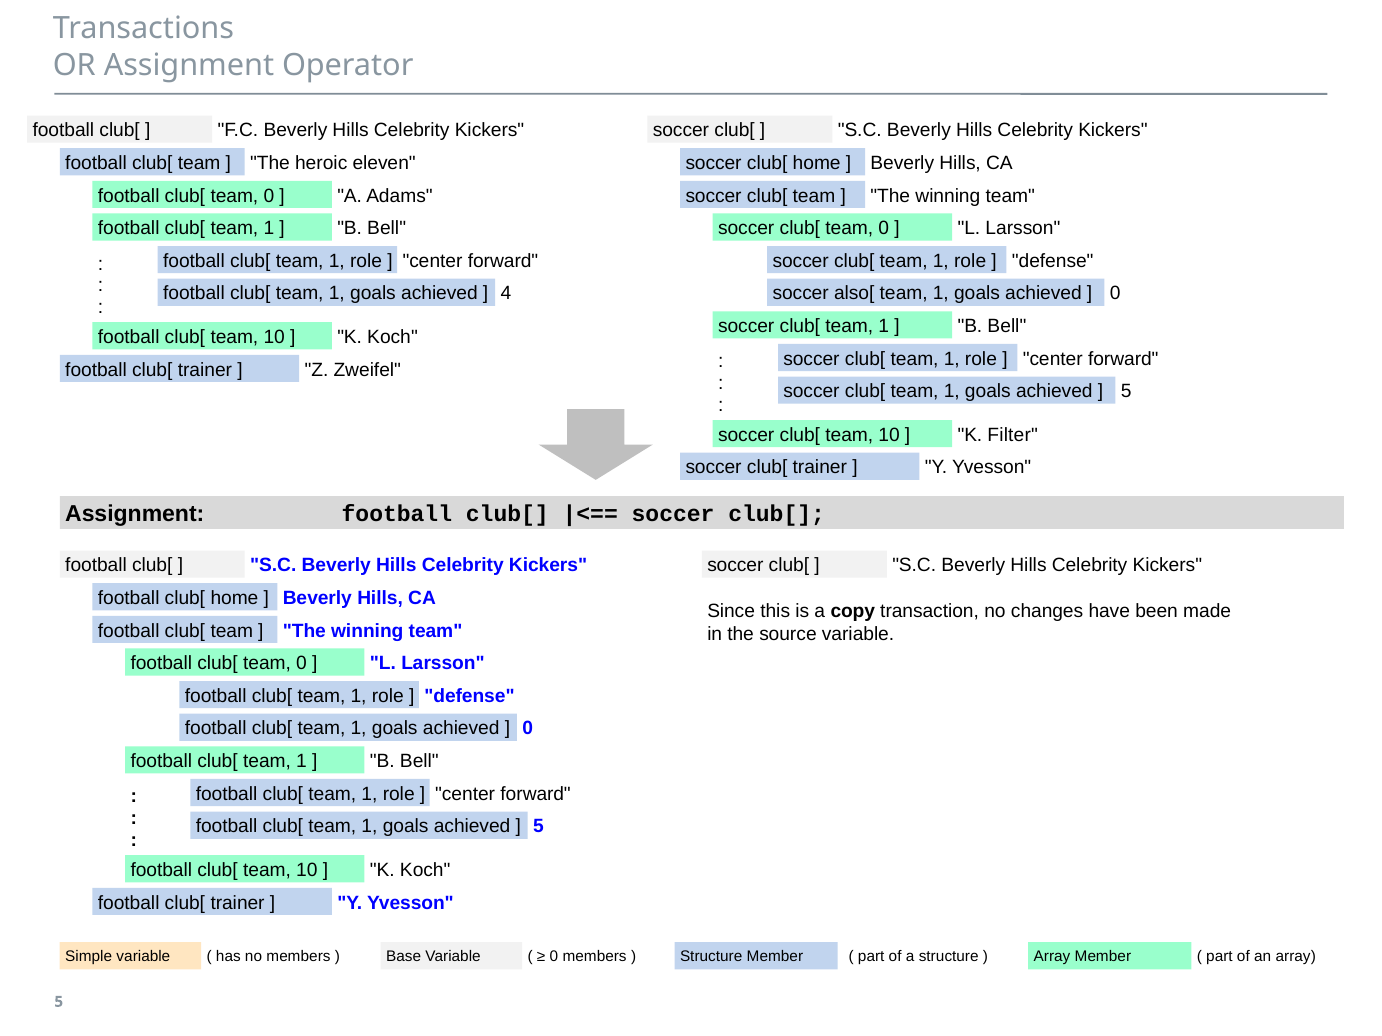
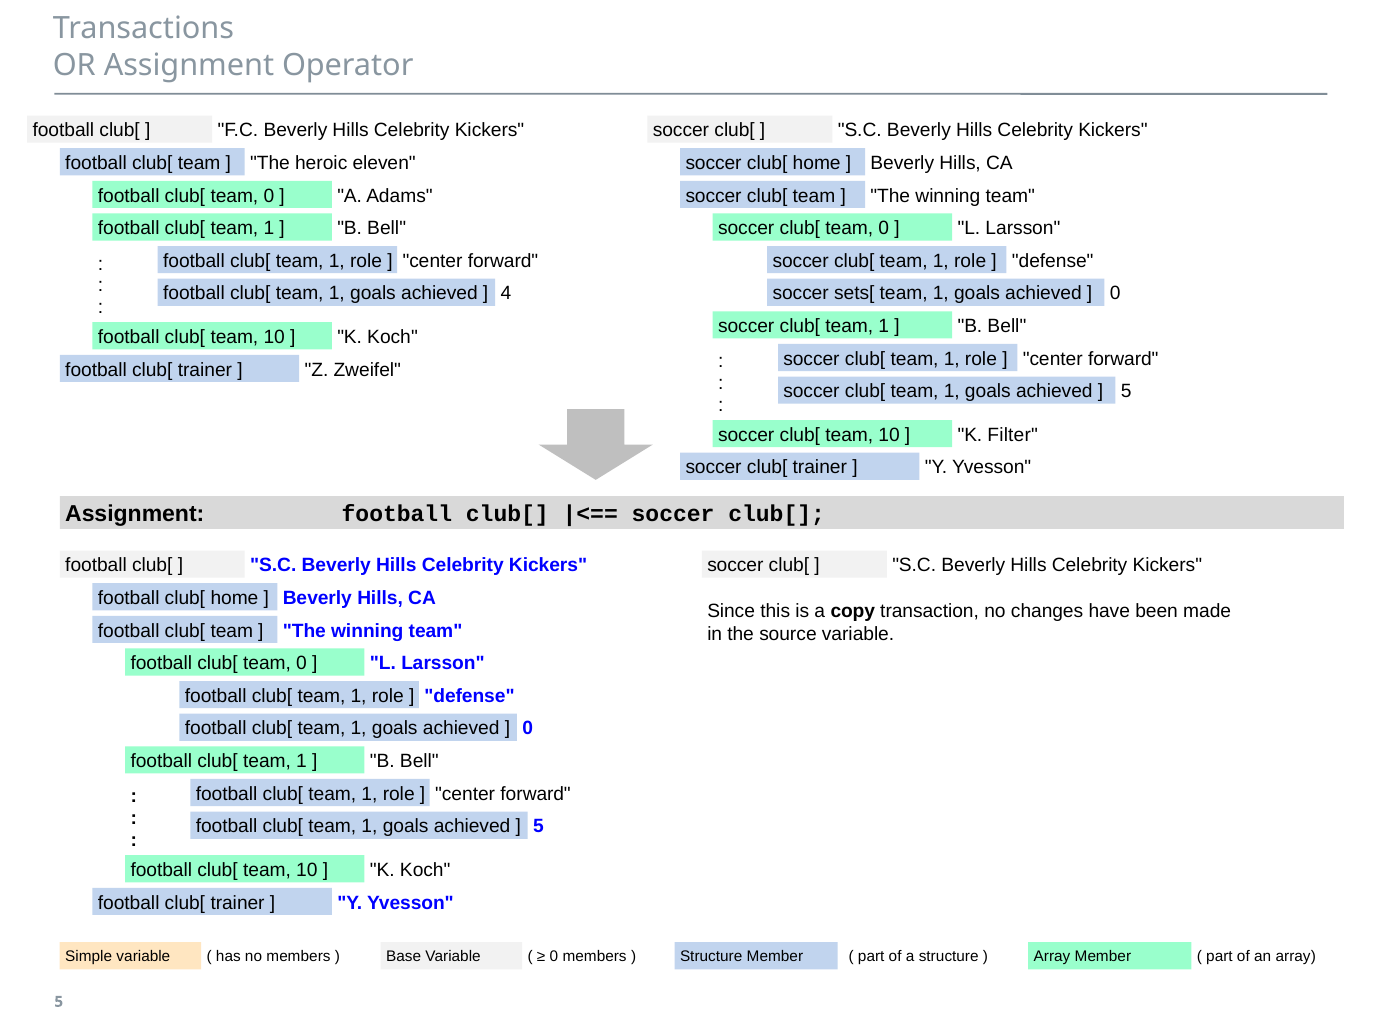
also[: also[ -> sets[ (854, 294)
